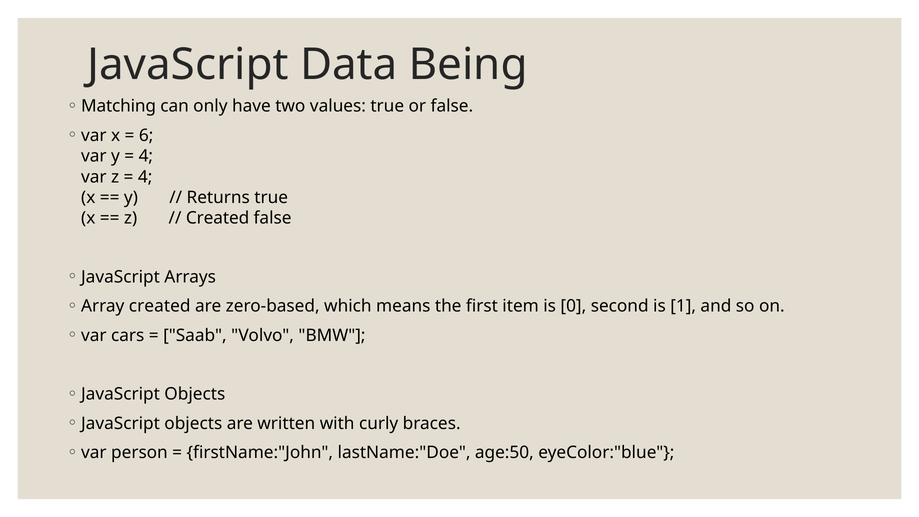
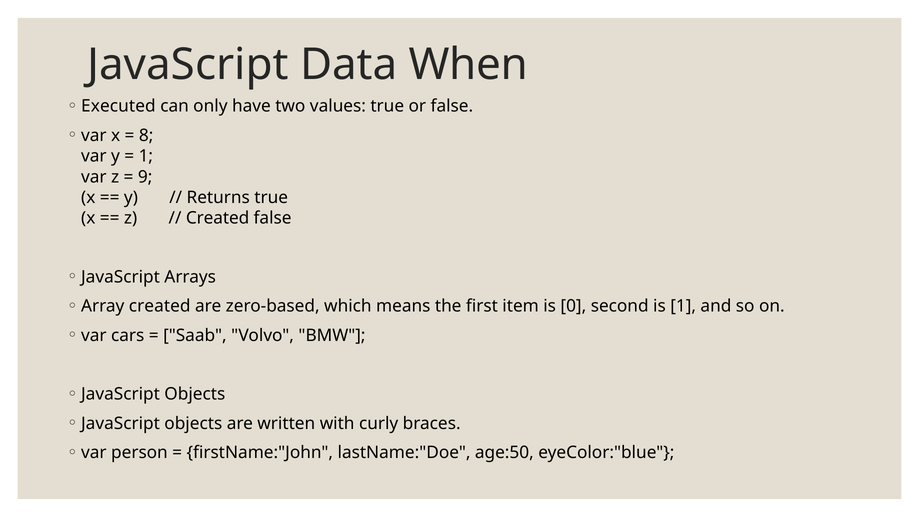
Being: Being -> When (468, 65)
Matching: Matching -> Executed (118, 106)
6: 6 -> 8 (146, 136)
4: 4 -> 1 (146, 156)
4: 4 -> 9 (145, 177)
